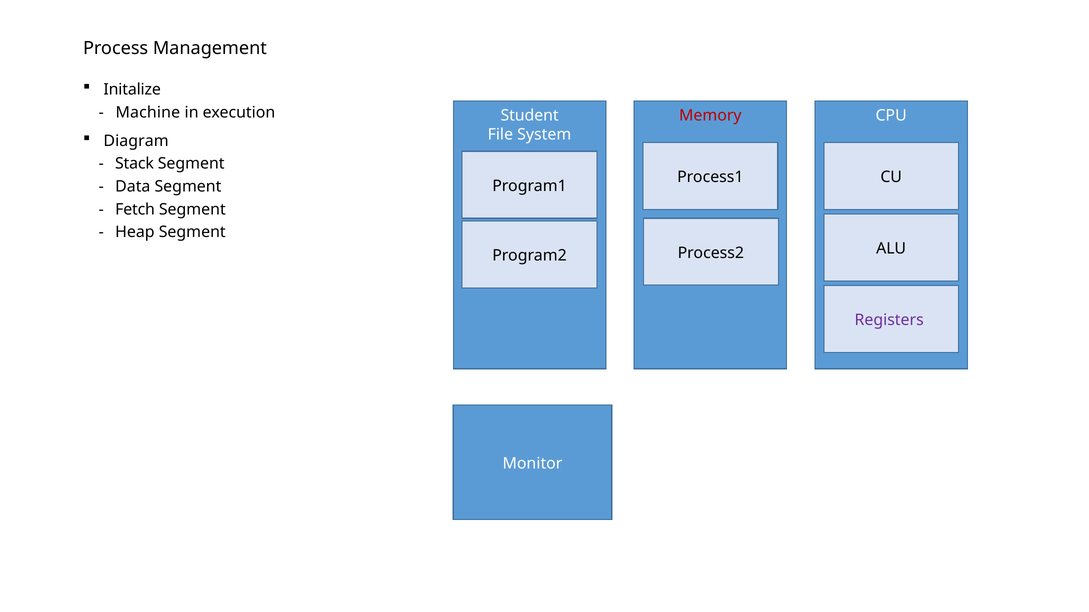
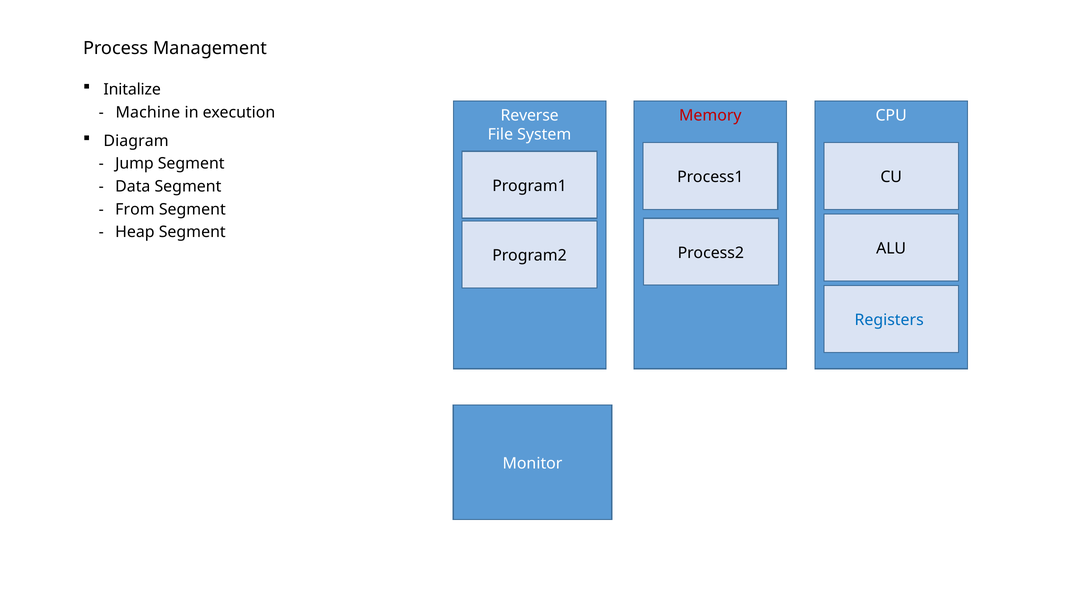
Student: Student -> Reverse (530, 116)
Stack: Stack -> Jump (134, 164)
Fetch: Fetch -> From (135, 209)
Registers colour: purple -> blue (889, 320)
